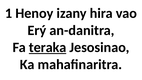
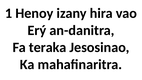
teraka underline: present -> none (48, 47)
